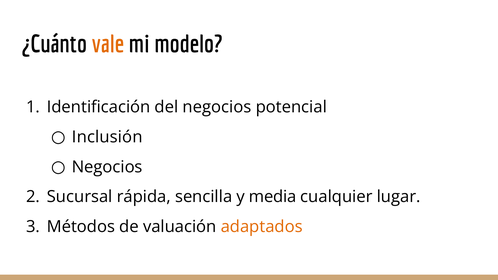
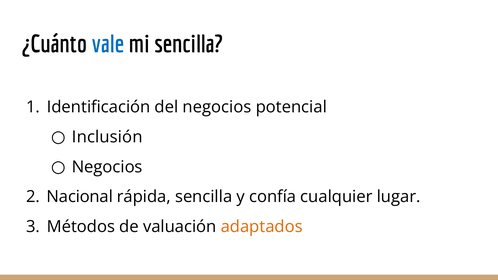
vale colour: orange -> blue (108, 44)
mi modelo: modelo -> sencilla (189, 44)
Sucursal: Sucursal -> Nacional (80, 197)
media: media -> confía (273, 197)
